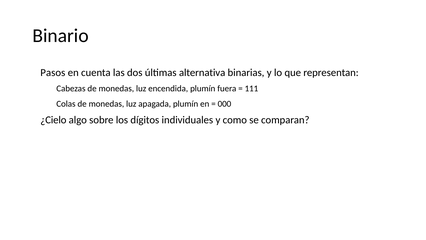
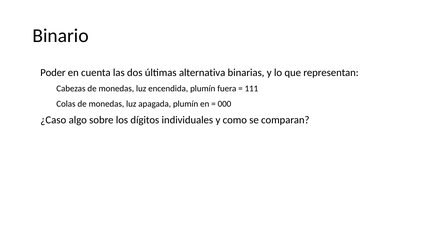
Pasos: Pasos -> Poder (53, 72)
¿Cielo: ¿Cielo -> ¿Caso (53, 120)
